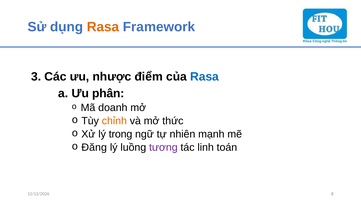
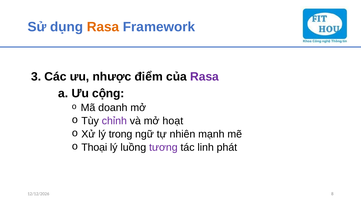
Rasa colour: blue -> purple (205, 77)
phân: phân -> cộng (108, 94)
chỉnh colour: orange -> purple (114, 121)
thức: thức -> hoạt (173, 121)
Đăng: Đăng -> Thoại (94, 147)
toán: toán -> phát (227, 147)
